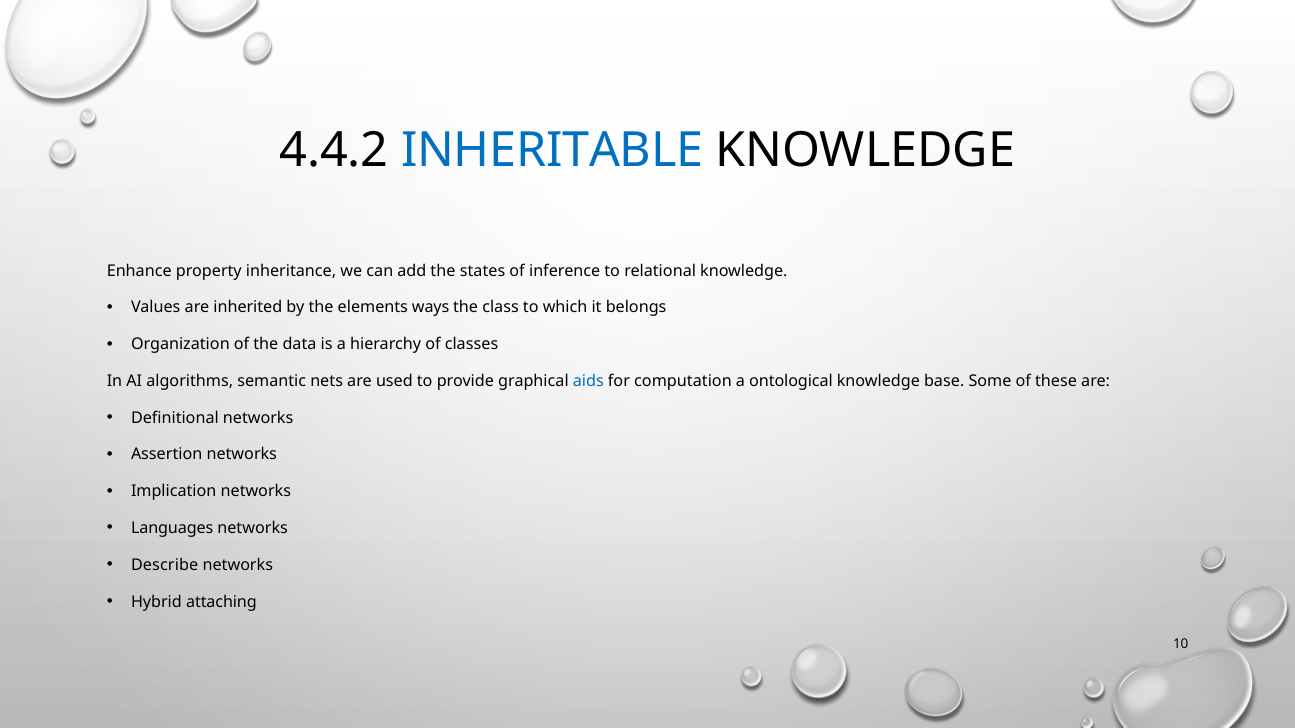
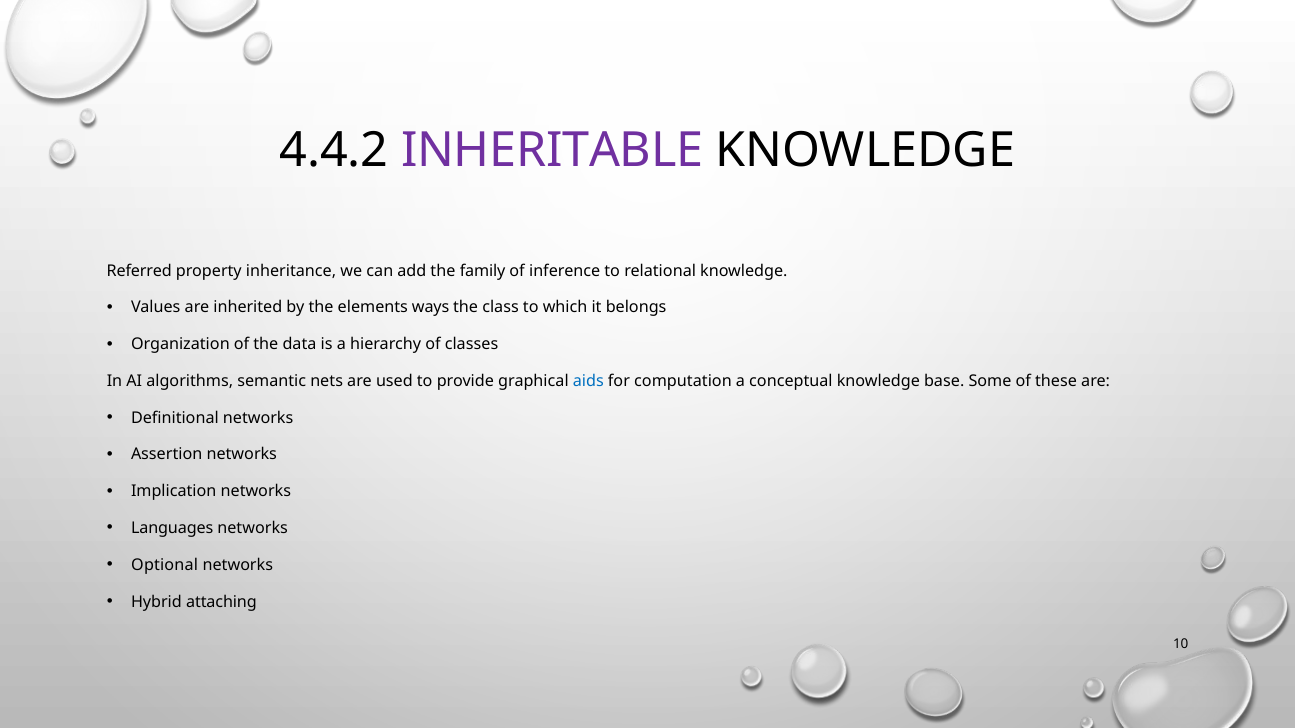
INHERITABLE colour: blue -> purple (552, 150)
Enhance: Enhance -> Referred (139, 271)
states: states -> family (483, 271)
ontological: ontological -> conceptual (791, 381)
Describe: Describe -> Optional (165, 565)
